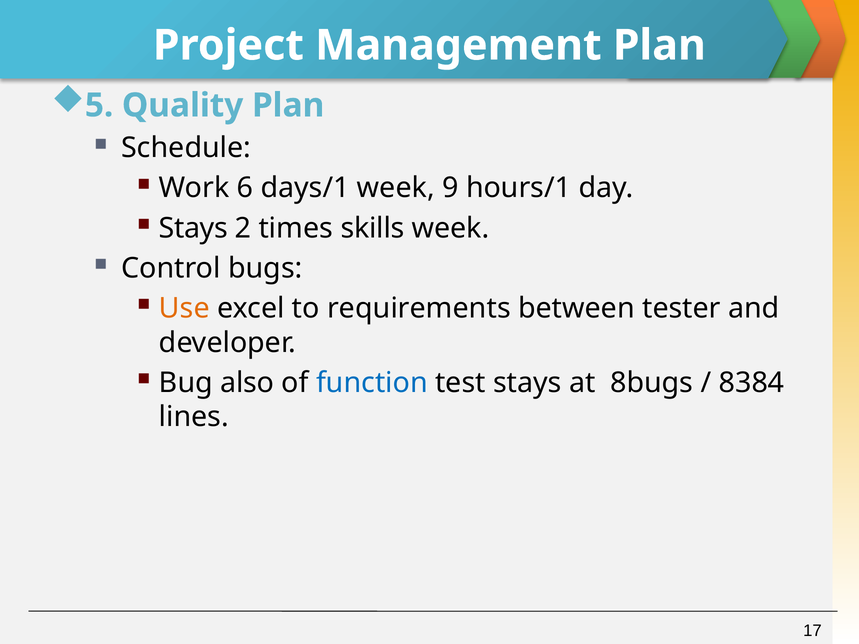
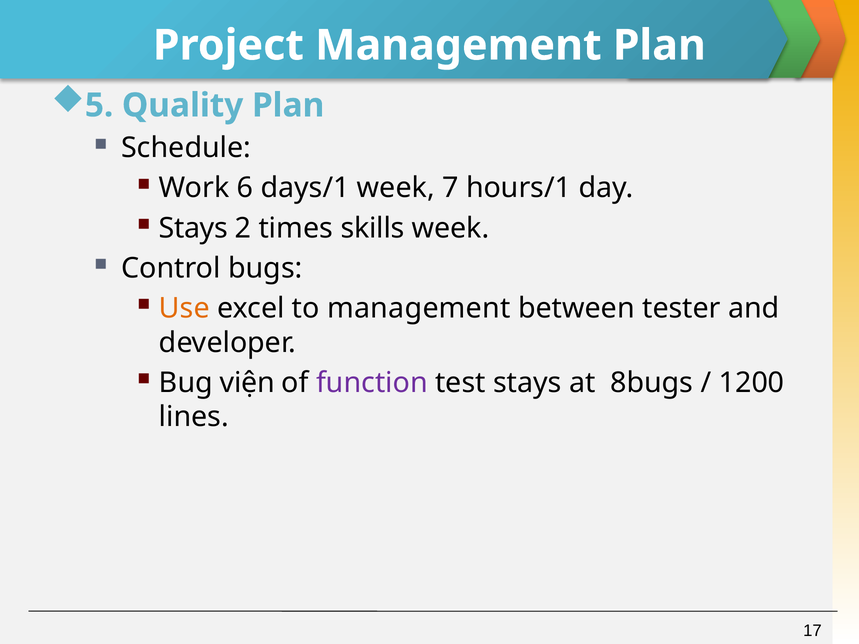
9: 9 -> 7 (450, 188)
to requirements: requirements -> management (419, 308)
also: also -> viện (247, 383)
function colour: blue -> purple (372, 383)
8384: 8384 -> 1200 (752, 383)
